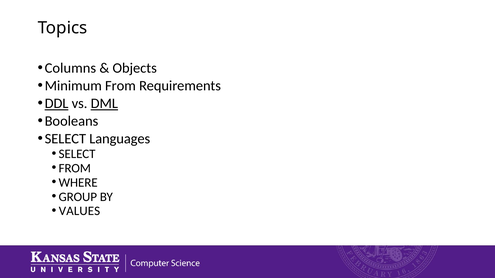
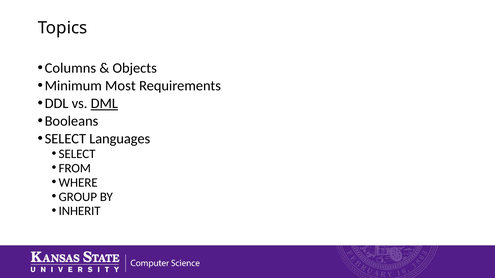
Minimum From: From -> Most (120, 86)
DDL underline: present -> none (57, 104)
VALUES: VALUES -> INHERIT (80, 211)
